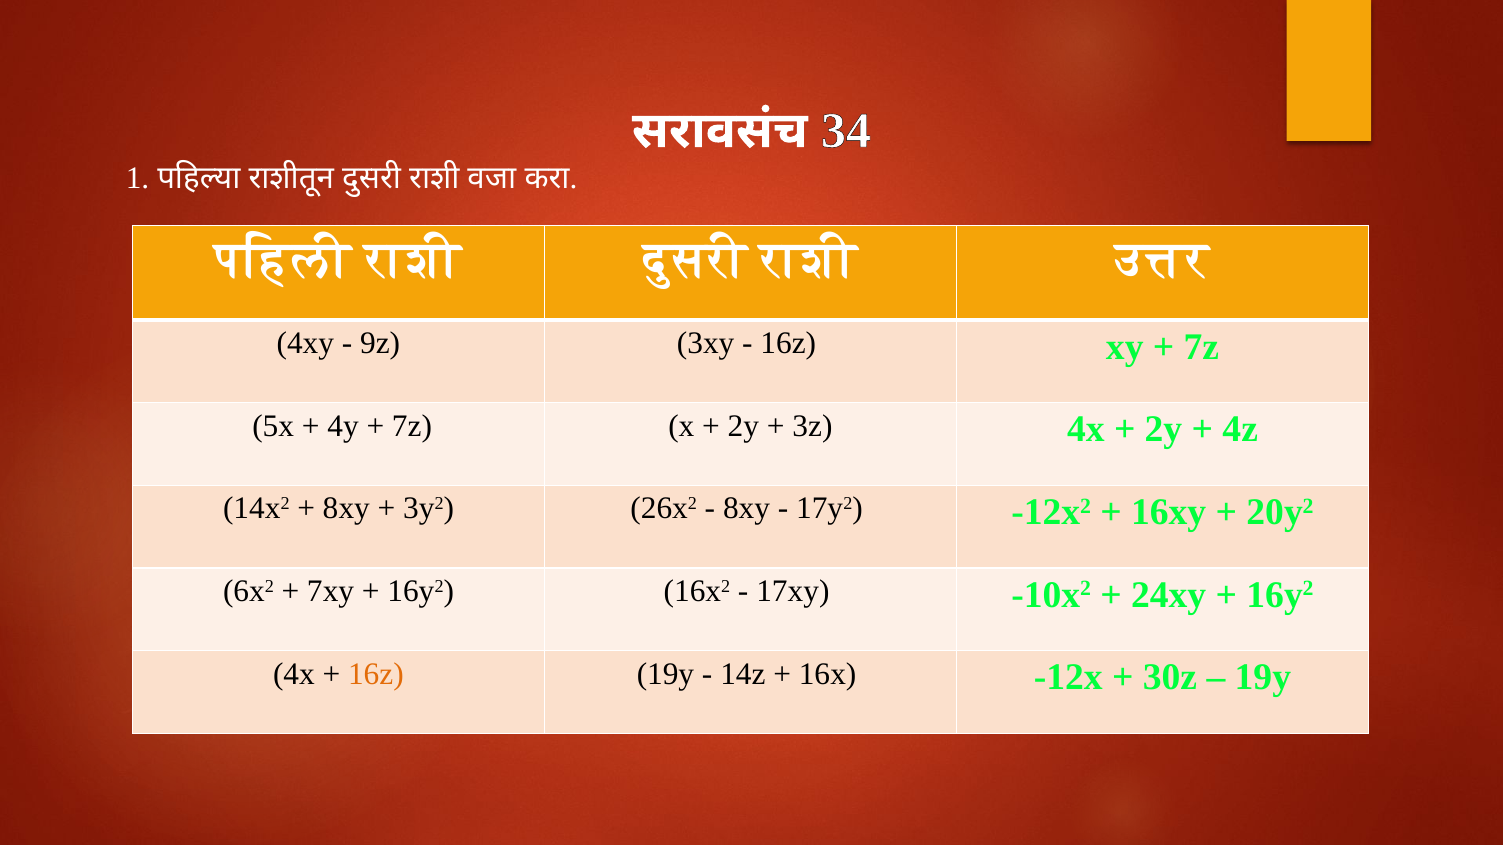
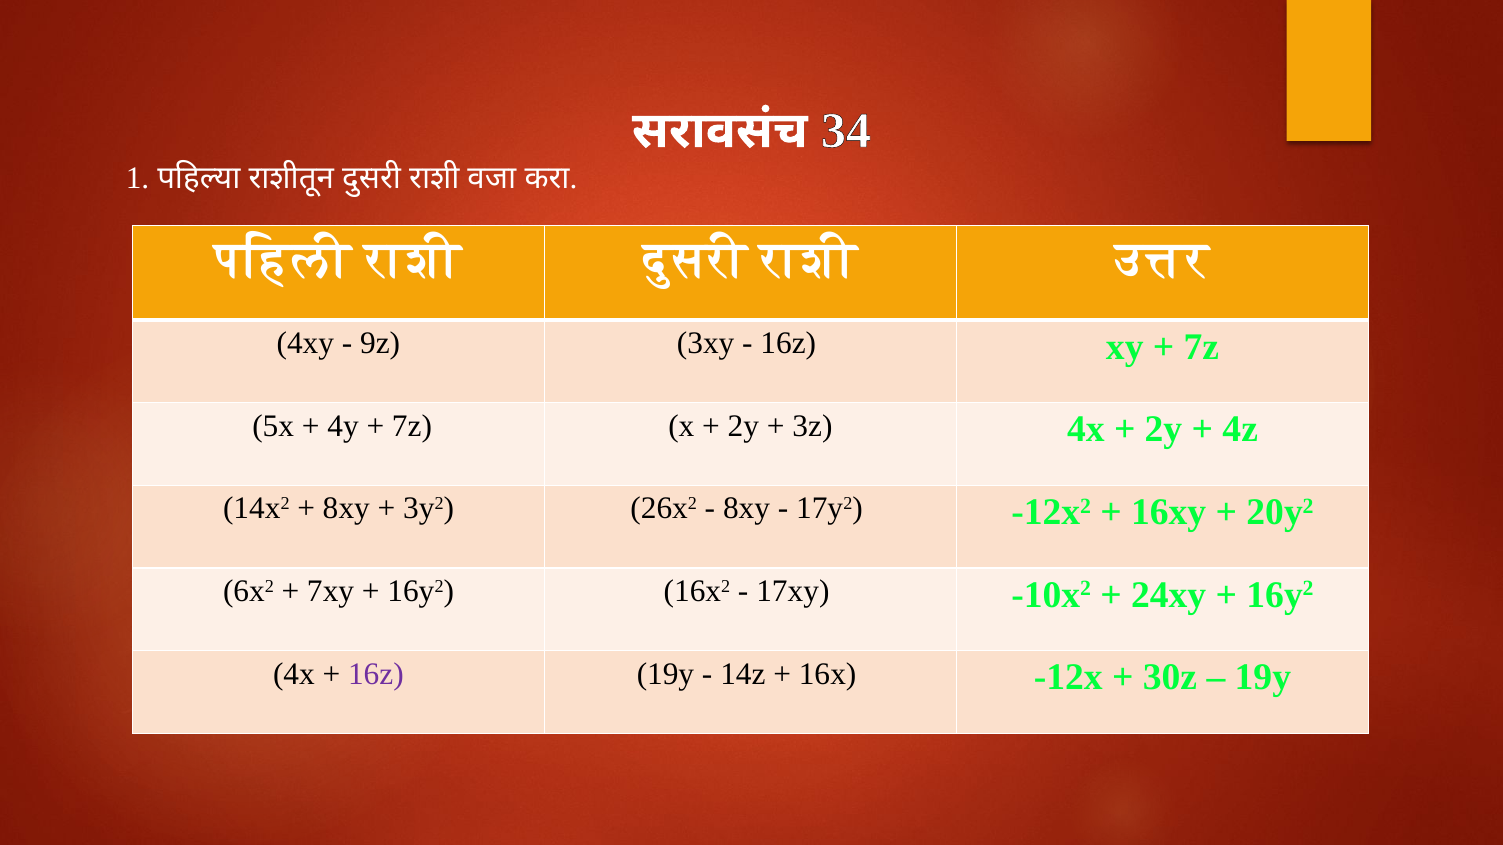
16z colour: orange -> purple (376, 674)
